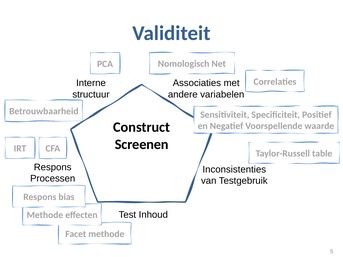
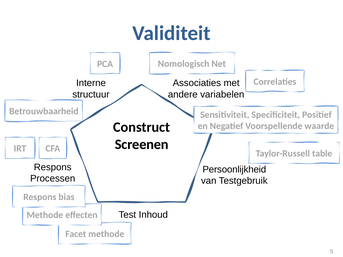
Inconsistenties: Inconsistenties -> Persoonlijkheid (234, 170)
